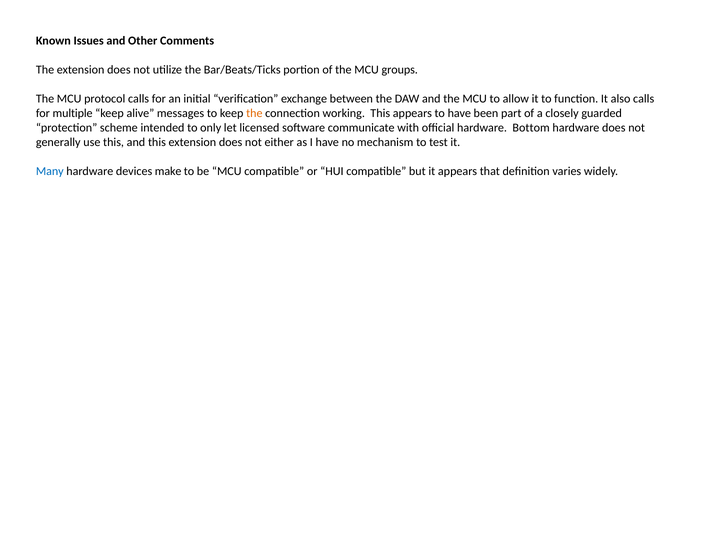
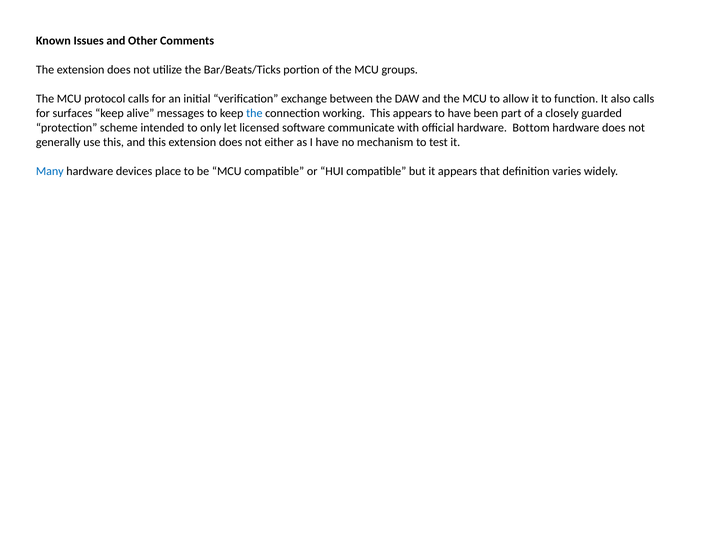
multiple: multiple -> surfaces (73, 114)
the colour: orange -> blue (254, 114)
make: make -> place (168, 172)
